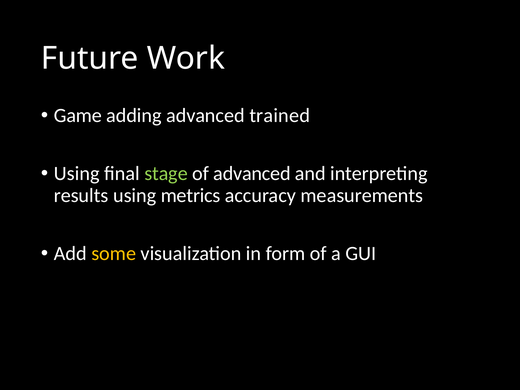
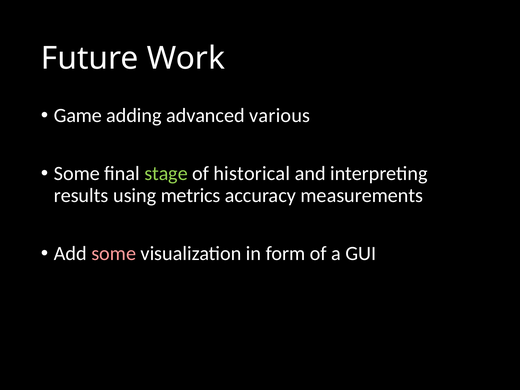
trained: trained -> various (280, 116)
Using: Using -> Some (77, 174)
of advanced: advanced -> historical (252, 174)
some colour: yellow -> pink (114, 254)
